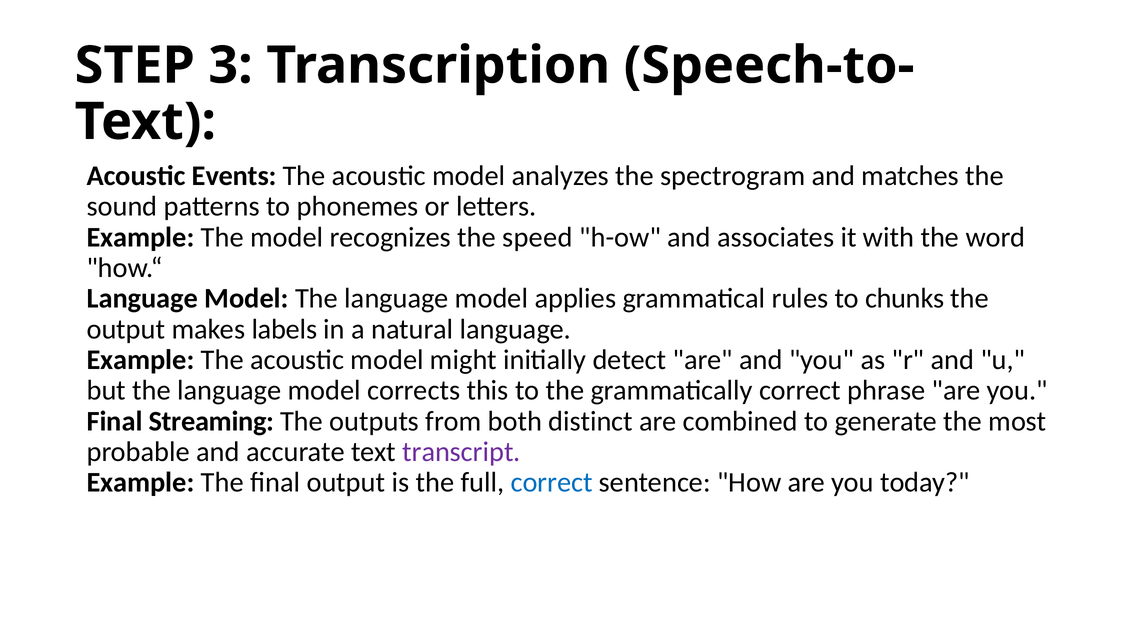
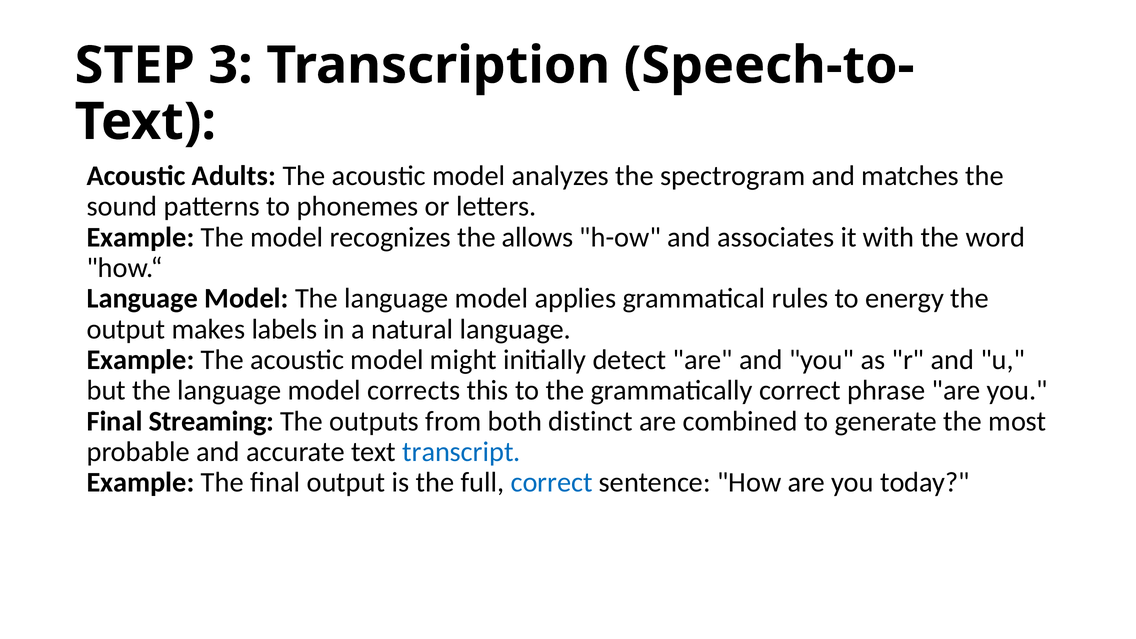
Events: Events -> Adults (234, 176)
speed: speed -> allows (538, 237)
chunks: chunks -> energy (905, 299)
transcript colour: purple -> blue (461, 452)
